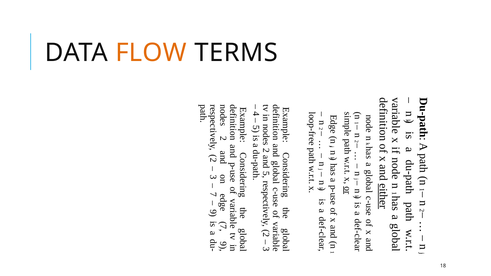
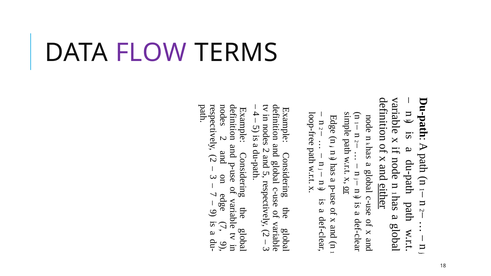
FLOW colour: orange -> purple (151, 53)
